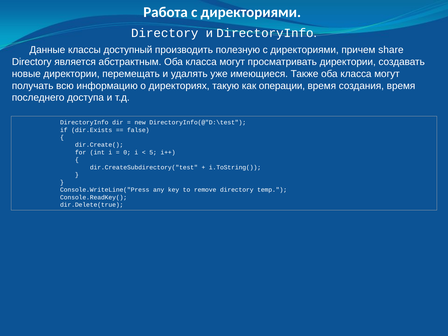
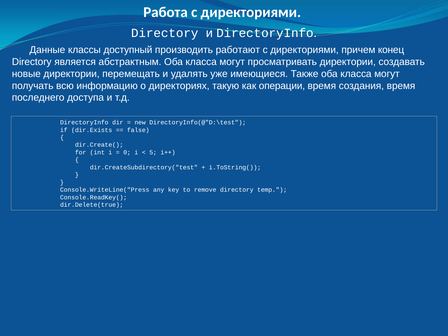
полезную: полезную -> работают (238, 50)
share: share -> конец (391, 50)
